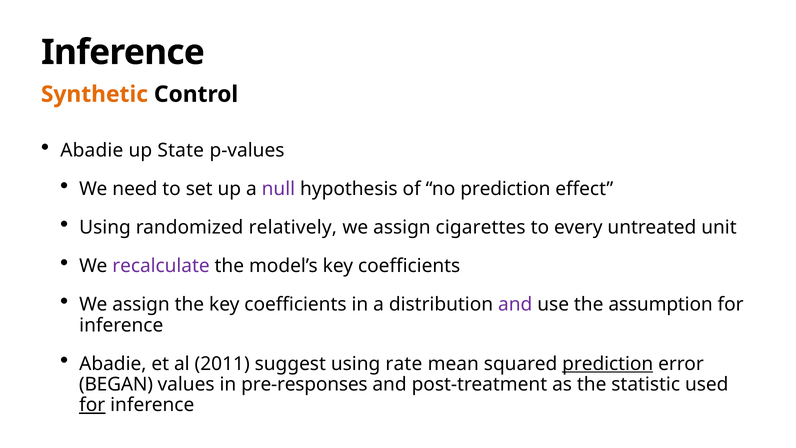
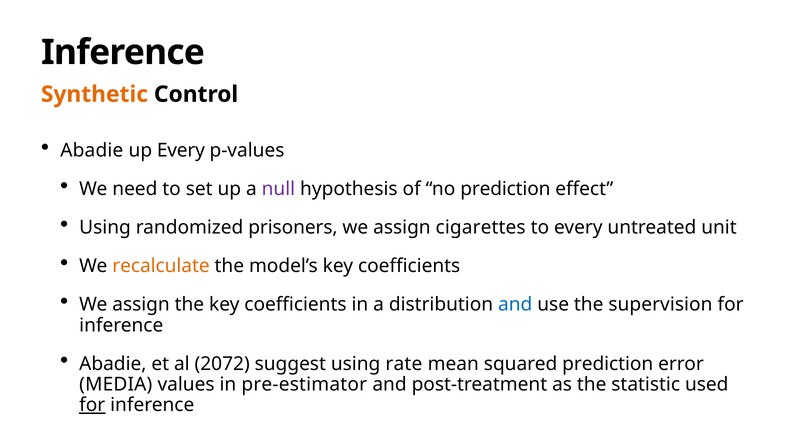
up State: State -> Every (181, 151)
relatively: relatively -> prisoners (293, 227)
recalculate colour: purple -> orange (161, 266)
and colour: purple -> blue (515, 304)
assumption: assumption -> supervision (660, 304)
2011: 2011 -> 2072 (222, 364)
prediction underline: present -> none (608, 364)
BEGAN: BEGAN -> MEDIA (116, 384)
pre-responses: pre-responses -> pre-estimator (304, 384)
